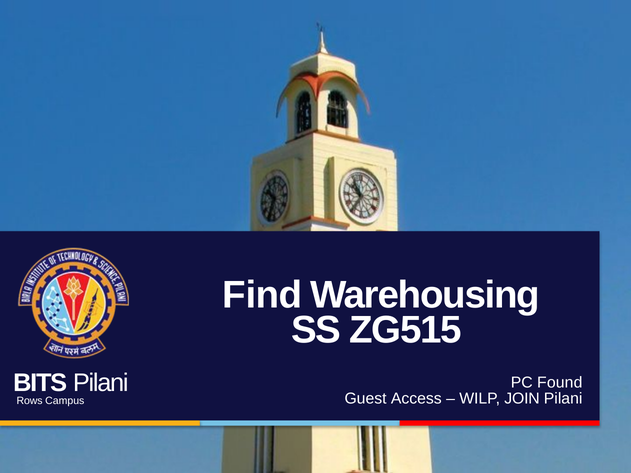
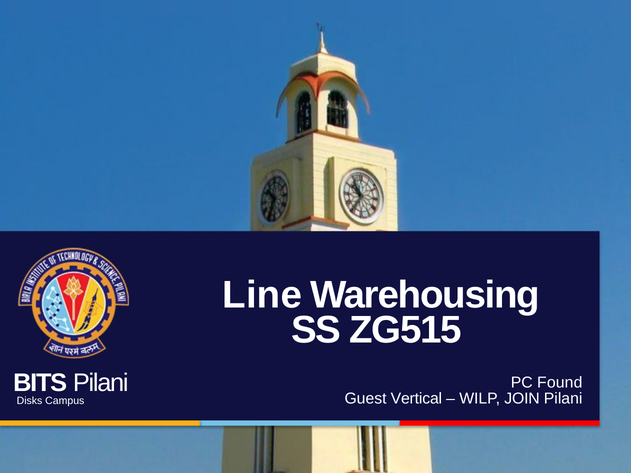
Find: Find -> Line (262, 295)
Access: Access -> Vertical (416, 399)
Rows: Rows -> Disks (30, 401)
